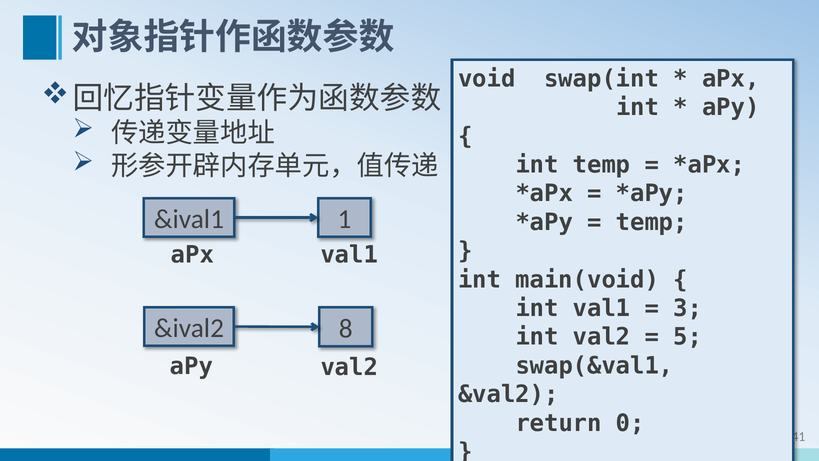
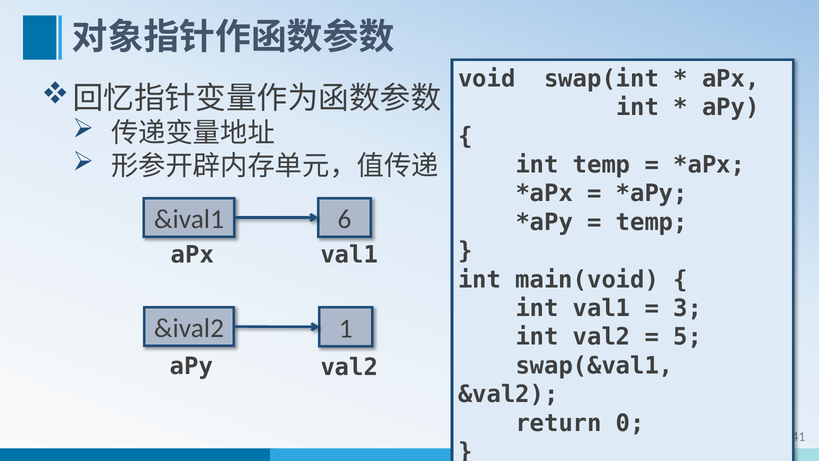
1: 1 -> 6 (344, 219)
8: 8 -> 1 (346, 329)
